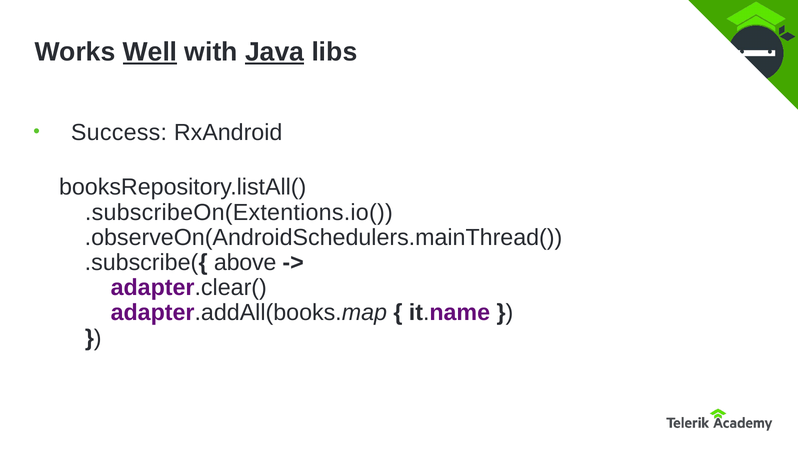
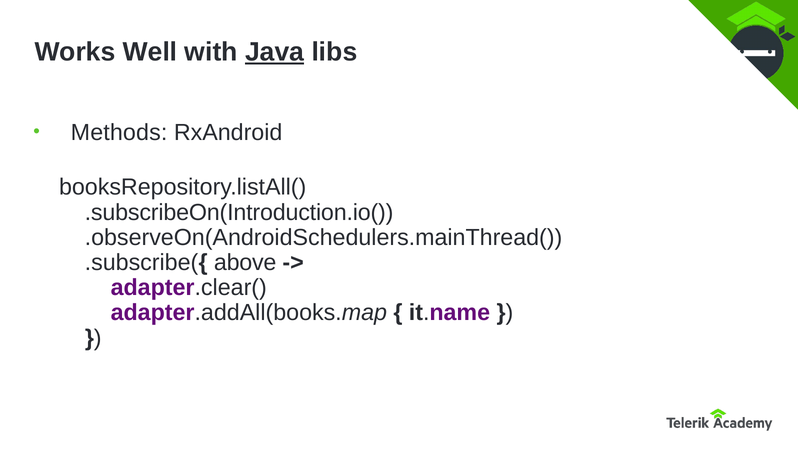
Well underline: present -> none (150, 52)
Success: Success -> Methods (119, 133)
.subscribeOn(Extentions.io(: .subscribeOn(Extentions.io( -> .subscribeOn(Introduction.io( (239, 212)
